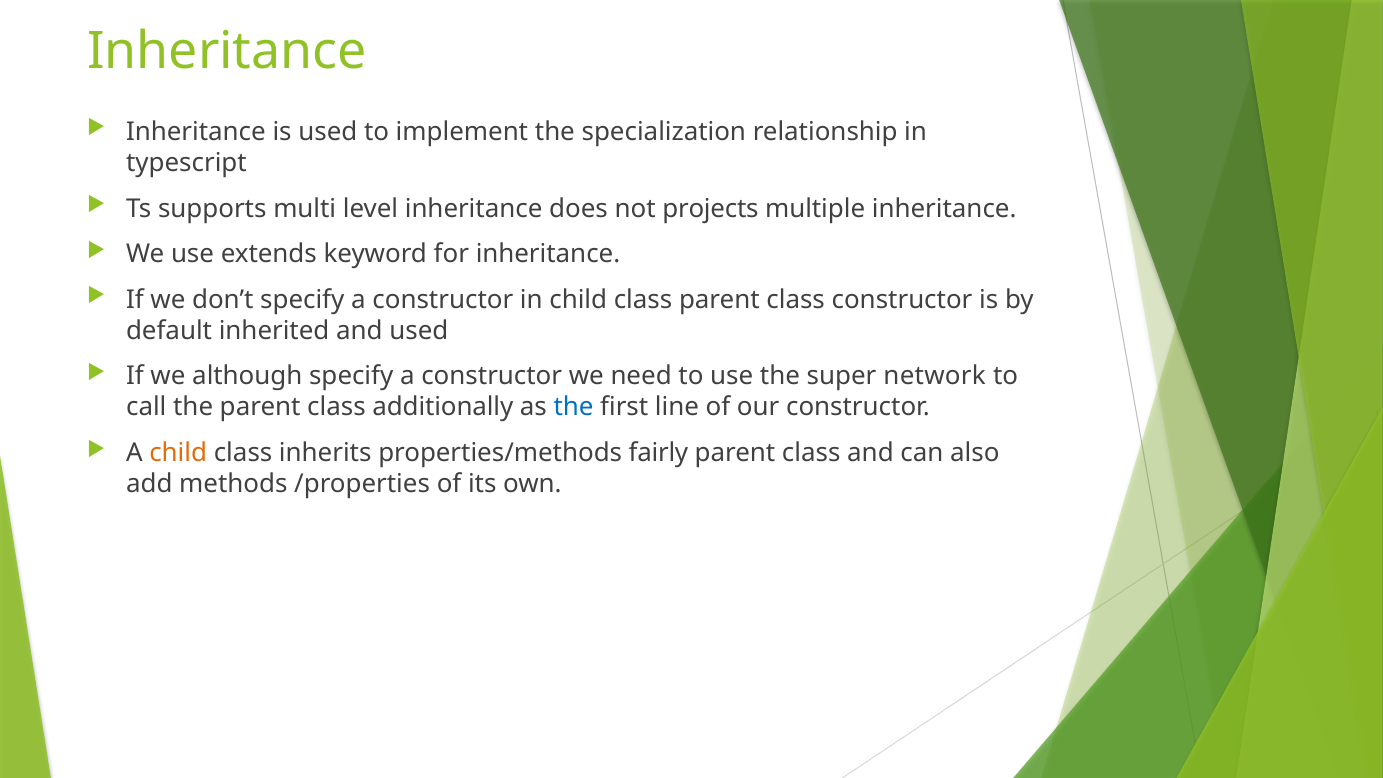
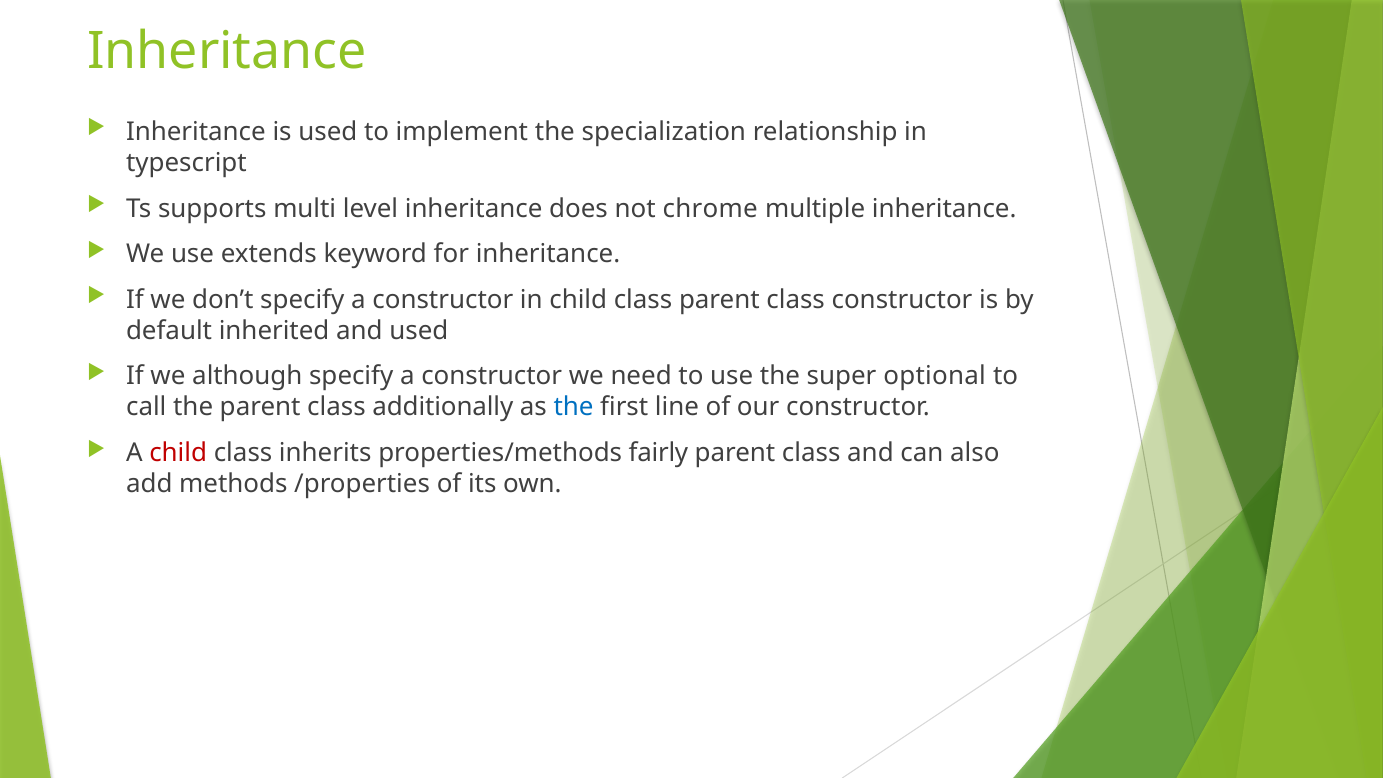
projects: projects -> chrome (710, 209)
network: network -> optional (935, 376)
child colour: orange -> red (178, 453)
